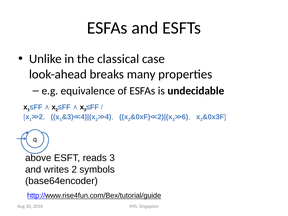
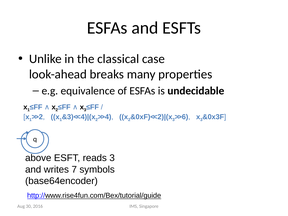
writes 2: 2 -> 7 (74, 169)
